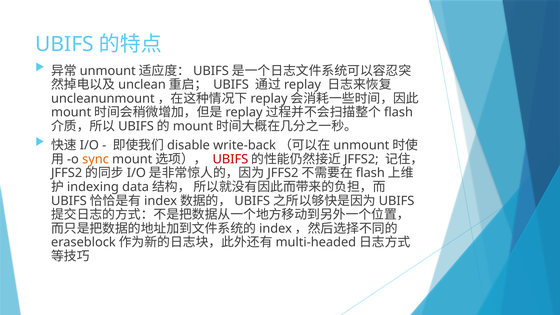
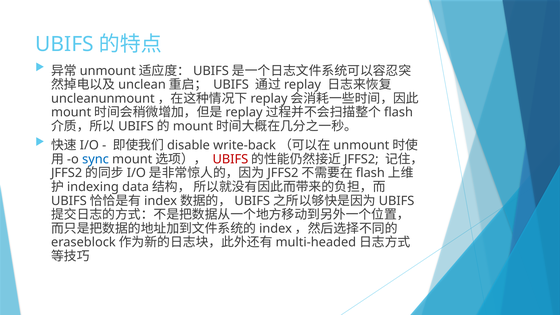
sync colour: orange -> blue (95, 159)
